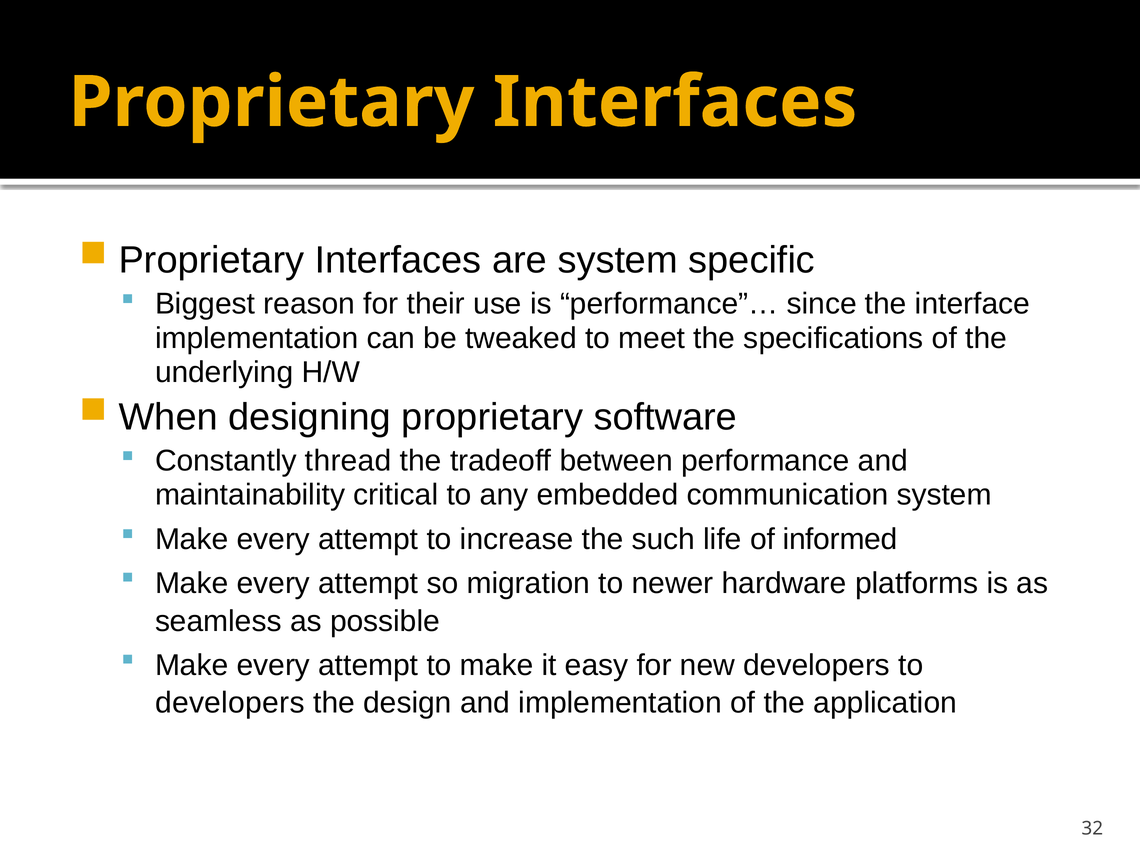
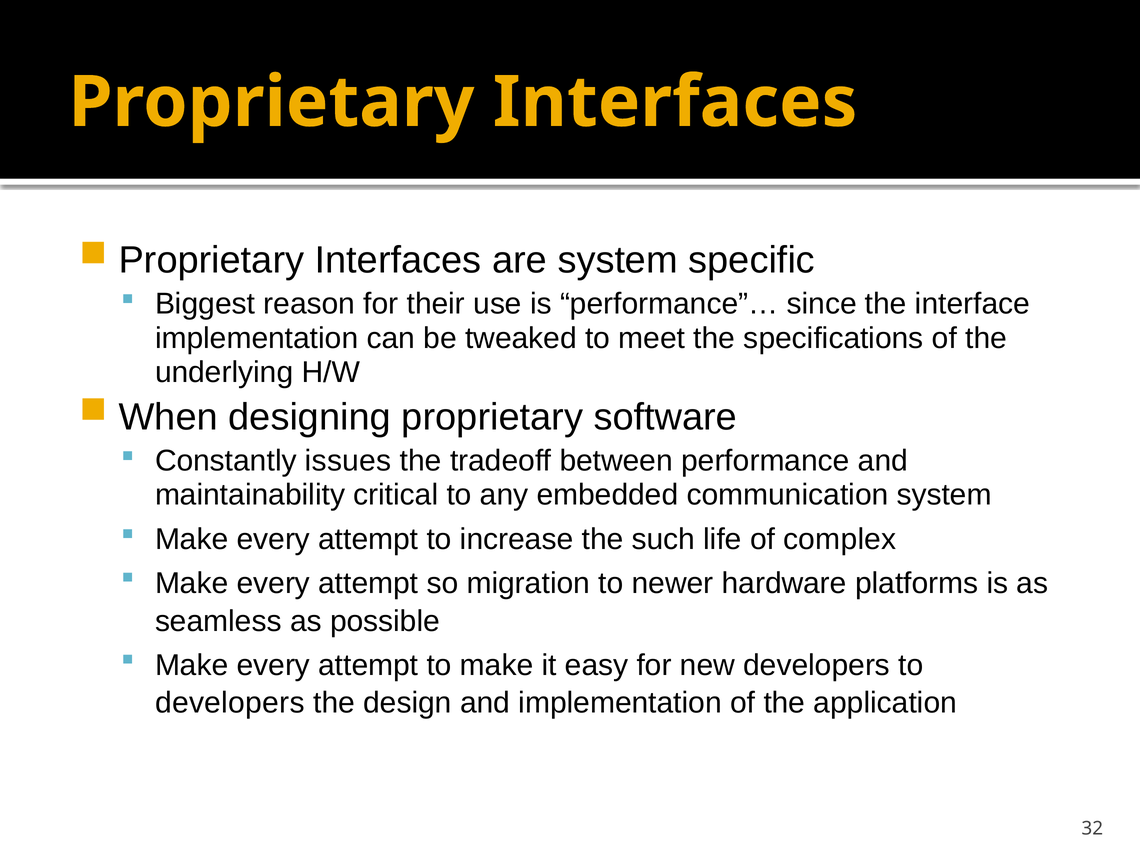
thread: thread -> issues (348, 461)
informed: informed -> complex (840, 540)
